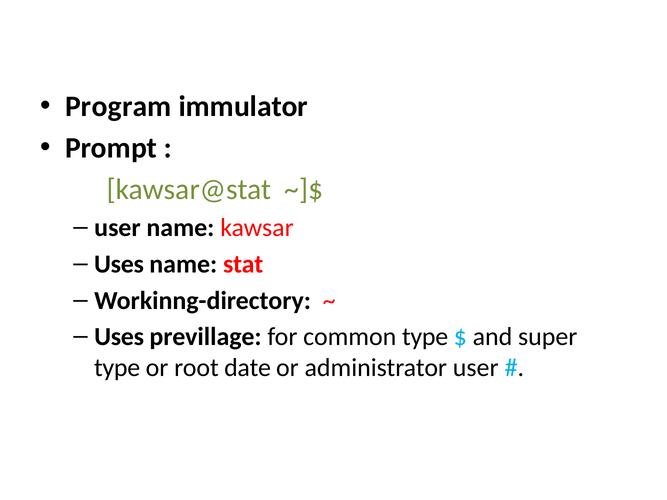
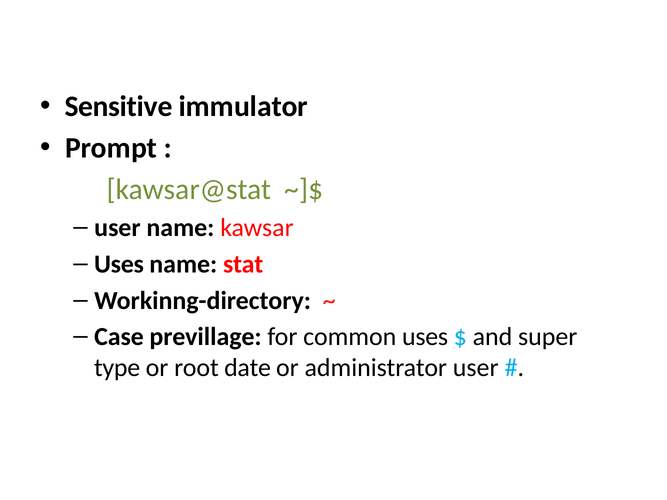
Program: Program -> Sensitive (119, 107)
Uses: Uses -> Case (119, 337)
common type: type -> uses (425, 337)
